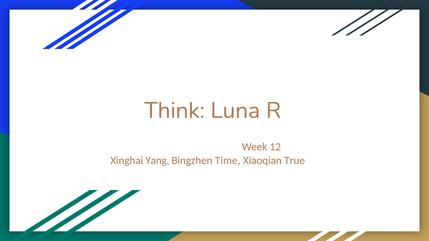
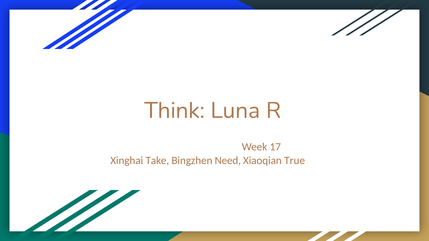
12: 12 -> 17 (275, 147)
Yang: Yang -> Take (157, 161)
Time: Time -> Need (228, 161)
